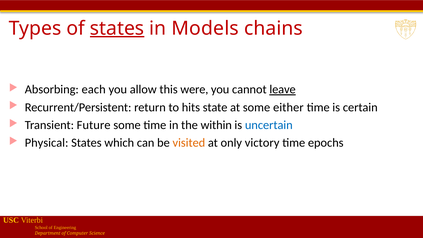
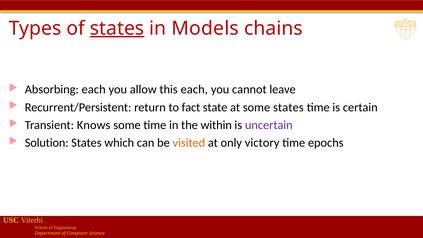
this were: were -> each (194, 90)
leave underline: present -> none (283, 90)
hits: hits -> fact (191, 107)
some either: either -> states (288, 107)
Future: Future -> Knows (94, 125)
uncertain colour: blue -> purple (269, 125)
Physical: Physical -> Solution (47, 143)
